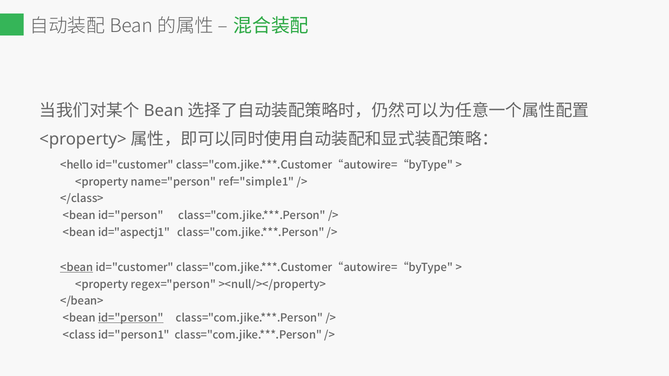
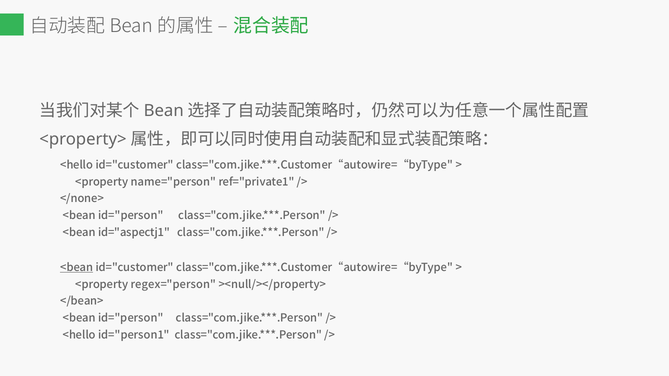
ref="simple1: ref="simple1 -> ref="private1 (256, 182)
</class>: </class> -> </none> (82, 199)
id="person underline: present -> none (131, 318)
<class: <class -> <hello (79, 335)
